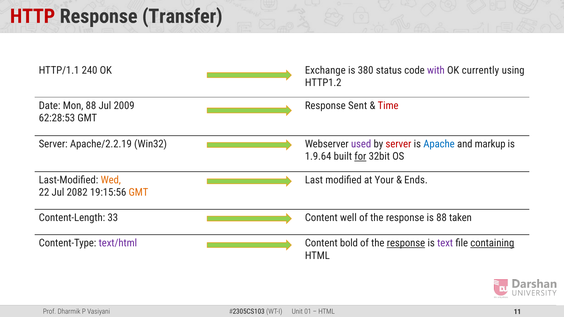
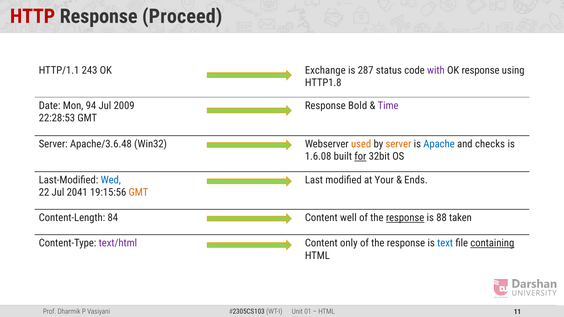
Transfer: Transfer -> Proceed (182, 16)
240: 240 -> 243 (90, 70)
380: 380 -> 287 (366, 70)
OK currently: currently -> response (481, 70)
HTTP1.2: HTTP1.2 -> HTTP1.8 (323, 83)
Mon 88: 88 -> 94 (91, 106)
Sent: Sent -> Bold (358, 106)
Time colour: red -> purple (388, 106)
62:28:53: 62:28:53 -> 22:28:53 (57, 118)
Apache/2.2.19: Apache/2.2.19 -> Apache/3.6.48 (101, 144)
used colour: purple -> orange (361, 144)
server colour: red -> orange (398, 144)
markup: markup -> checks (490, 144)
1.9.64: 1.9.64 -> 1.6.08 (318, 157)
Wed colour: orange -> blue (111, 180)
2082: 2082 -> 2041 (77, 193)
33: 33 -> 84 (113, 218)
response underline: none -> present (405, 218)
bold: bold -> only (349, 243)
response underline: present -> none (406, 243)
text colour: purple -> blue (445, 243)
